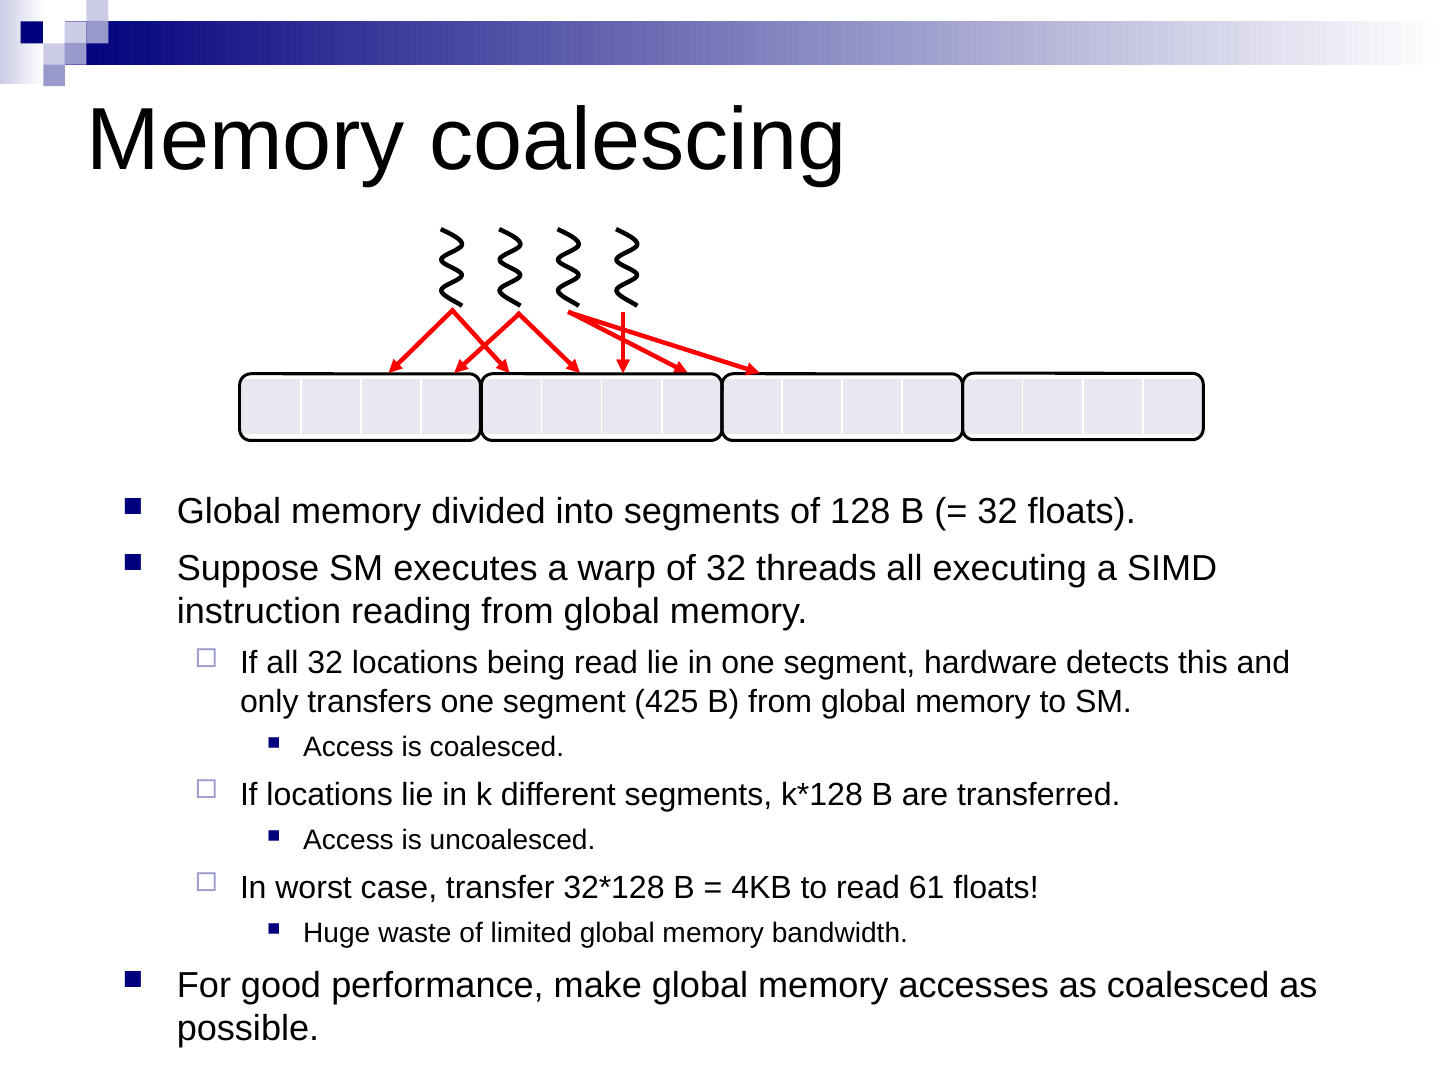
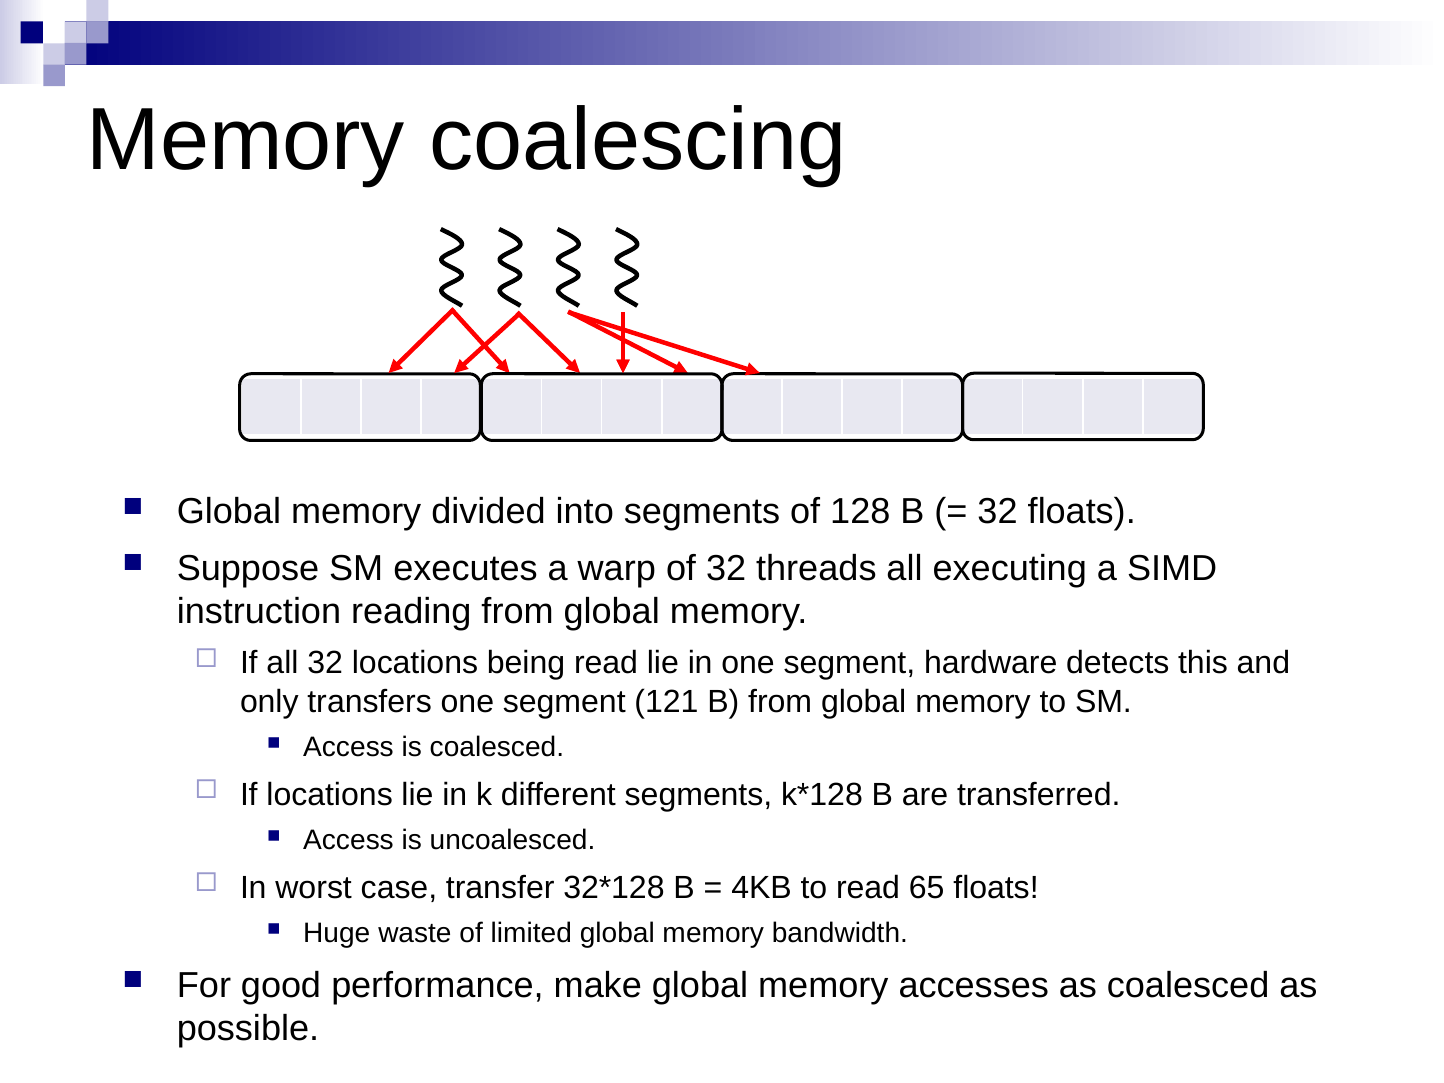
425: 425 -> 121 (667, 702)
61: 61 -> 65 (927, 888)
